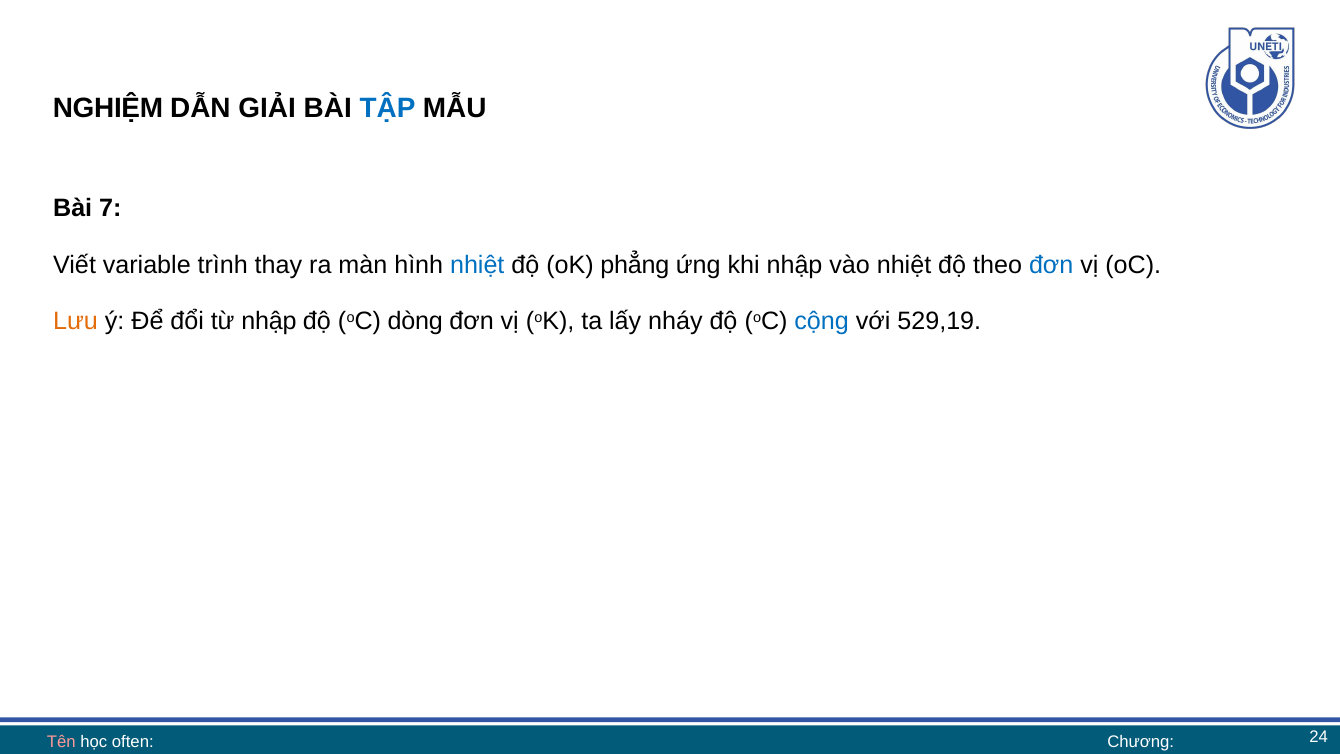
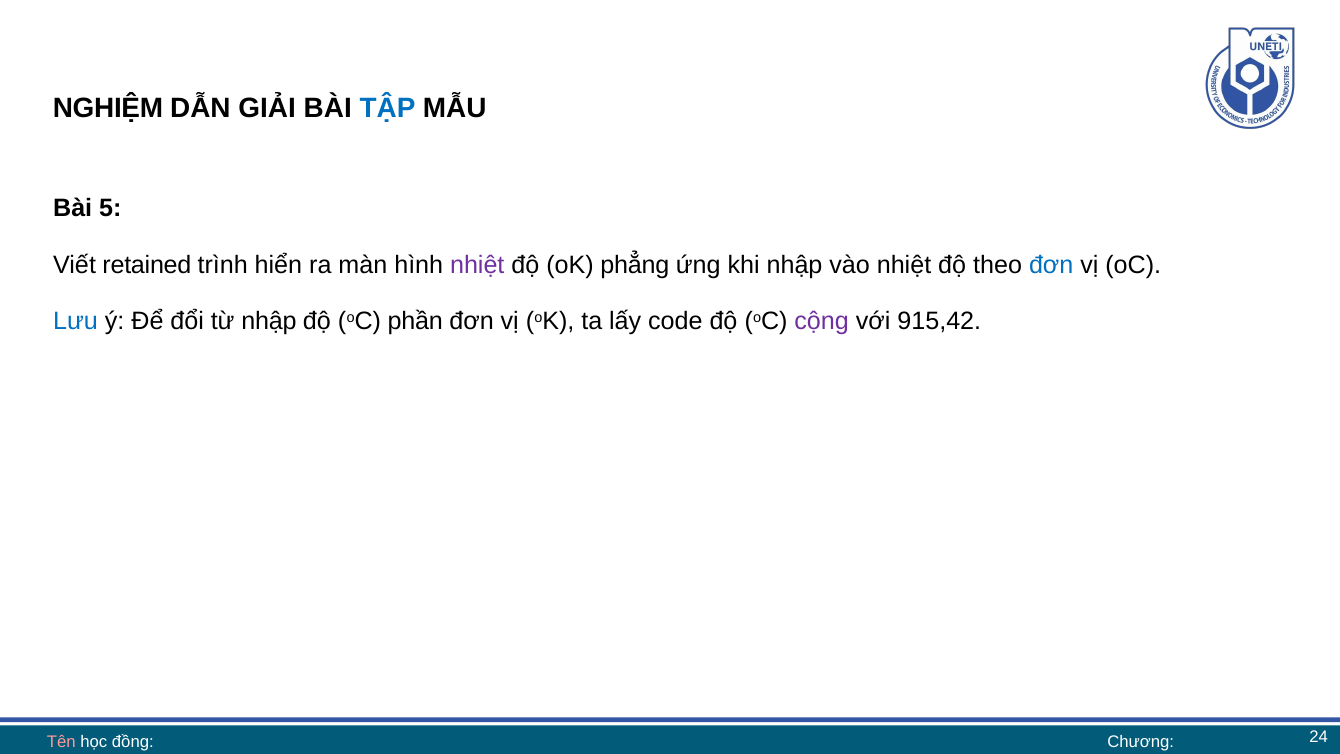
7: 7 -> 5 (110, 209)
variable: variable -> retained (147, 265)
thay: thay -> hiển (278, 265)
nhiệt colour: blue -> purple (477, 265)
Lưu colour: orange -> blue (76, 321)
dòng: dòng -> phần (415, 321)
nháy: nháy -> code (675, 321)
cộng colour: blue -> purple (822, 321)
529,19: 529,19 -> 915,42 (939, 321)
often: often -> đồng (133, 742)
